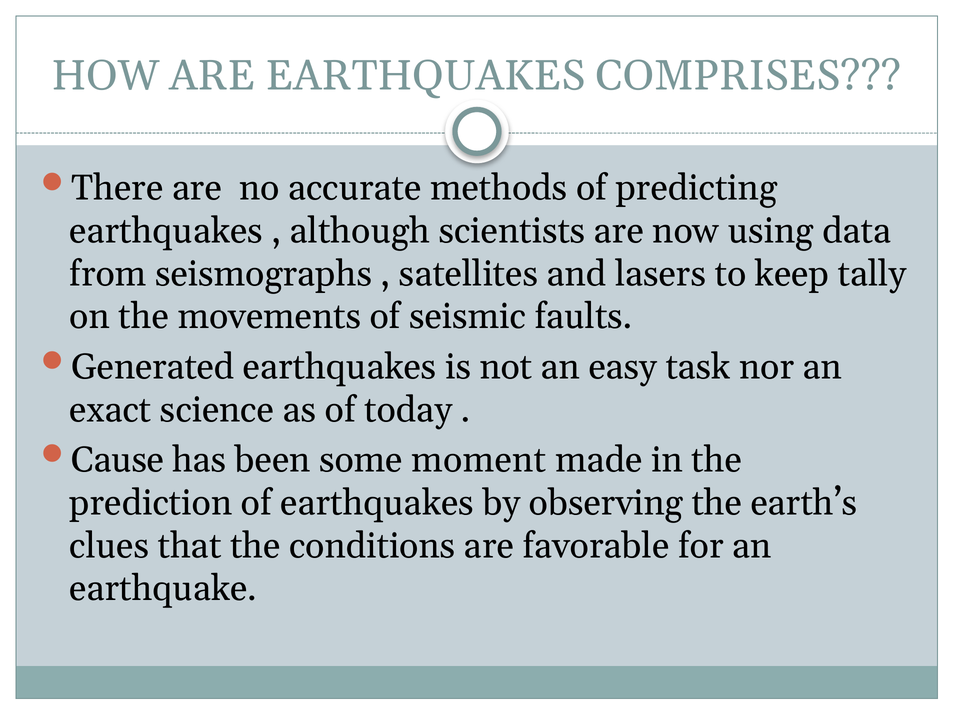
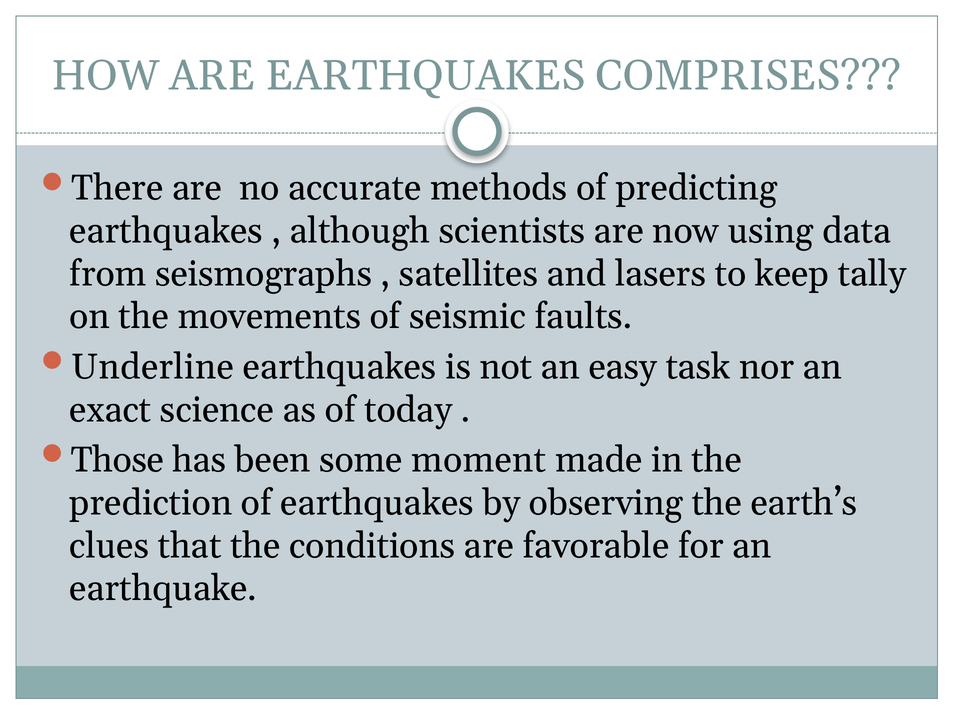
Generated: Generated -> Underline (153, 367)
Cause: Cause -> Those (117, 460)
